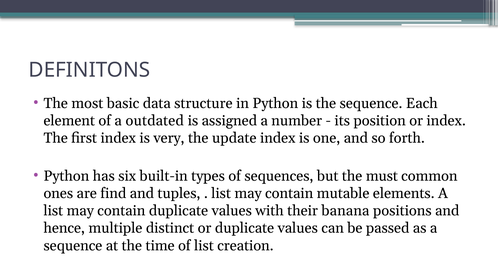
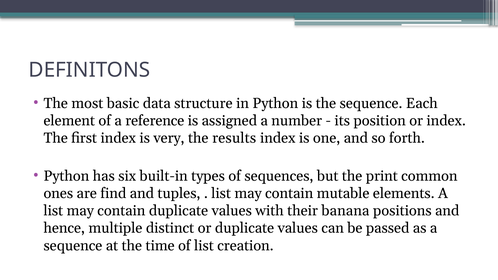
outdated: outdated -> reference (155, 121)
update: update -> results (234, 138)
must: must -> print (382, 176)
